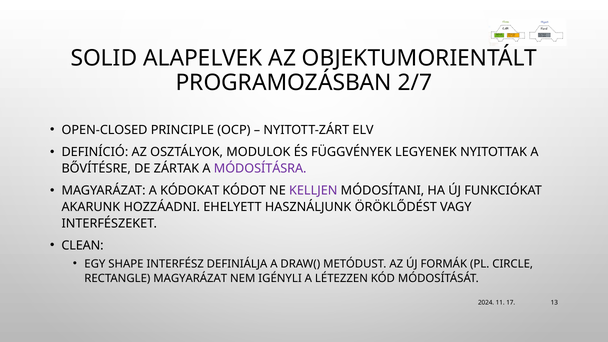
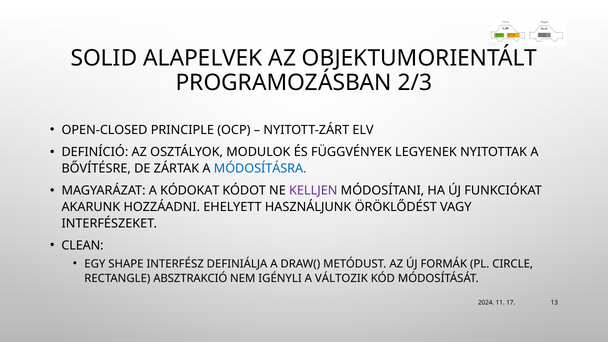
2/7: 2/7 -> 2/3 (415, 83)
MÓDOSÍTÁSRA colour: purple -> blue (260, 169)
RECTANGLE MAGYARÁZAT: MAGYARÁZAT -> ABSZTRAKCIÓ (190, 279)
LÉTEZZEN: LÉTEZZEN -> VÁLTOZIK (341, 279)
